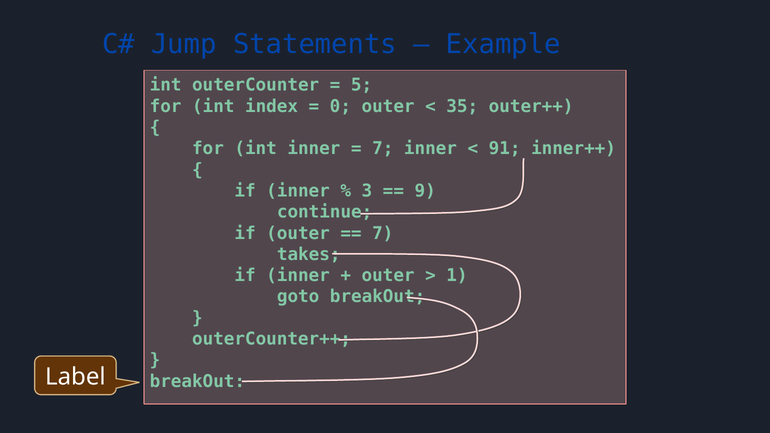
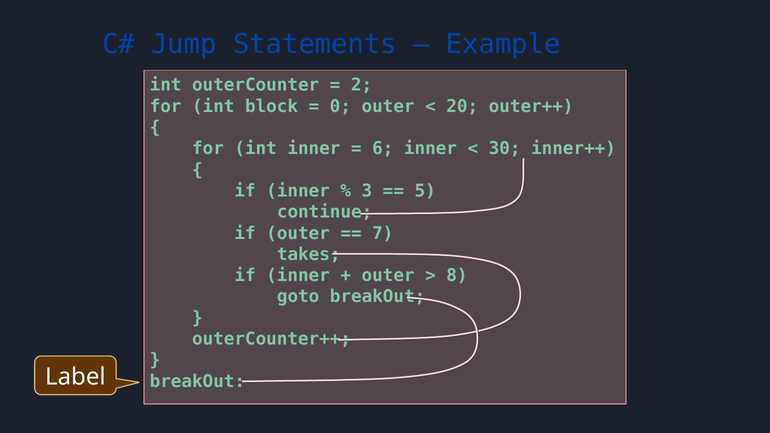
5: 5 -> 2 (362, 85)
index: index -> block (272, 106)
35: 35 -> 20 (462, 106)
7: 7 -> 6 (383, 149)
91: 91 -> 30 (505, 149)
9: 9 -> 5 (425, 191)
1: 1 -> 8 (457, 276)
